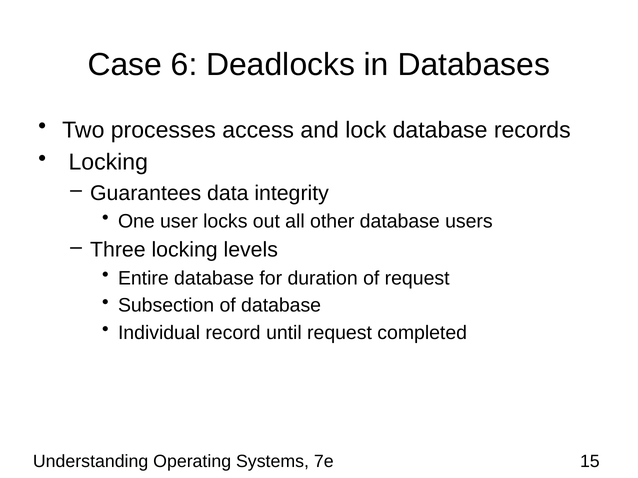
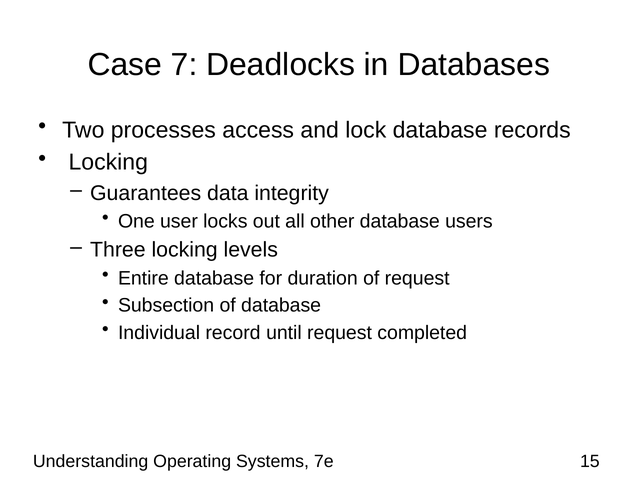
6: 6 -> 7 (184, 65)
